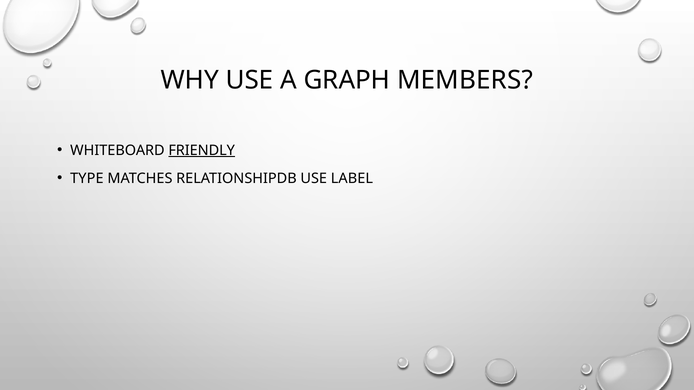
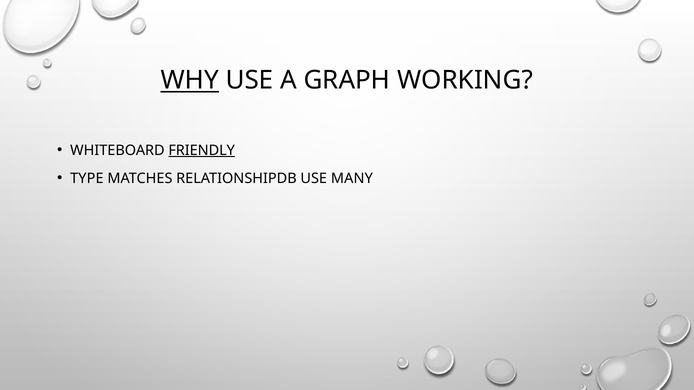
WHY underline: none -> present (190, 80)
MEMBERS: MEMBERS -> WORKING (465, 80)
LABEL: LABEL -> MANY (352, 179)
